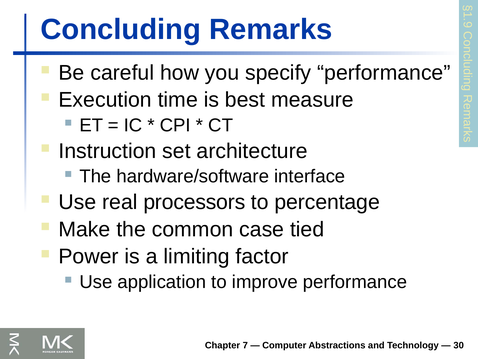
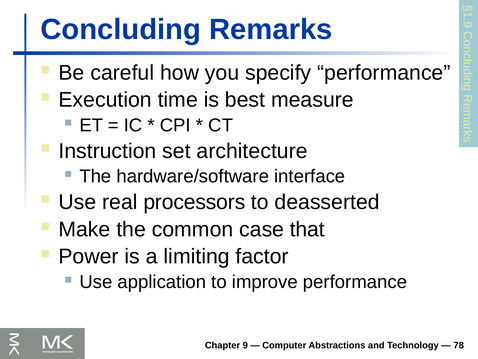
percentage: percentage -> deasserted (327, 202)
tied: tied -> that (307, 229)
Chapter 7: 7 -> 9 (245, 345)
30: 30 -> 78 (459, 345)
